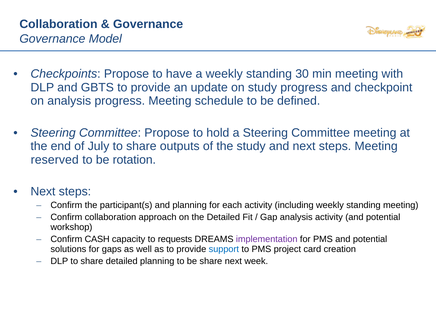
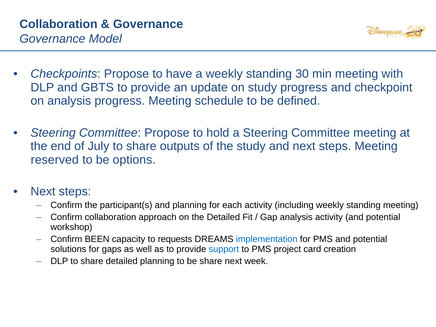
rotation: rotation -> options (134, 160)
CASH: CASH -> BEEN (97, 239)
implementation colour: purple -> blue (267, 239)
